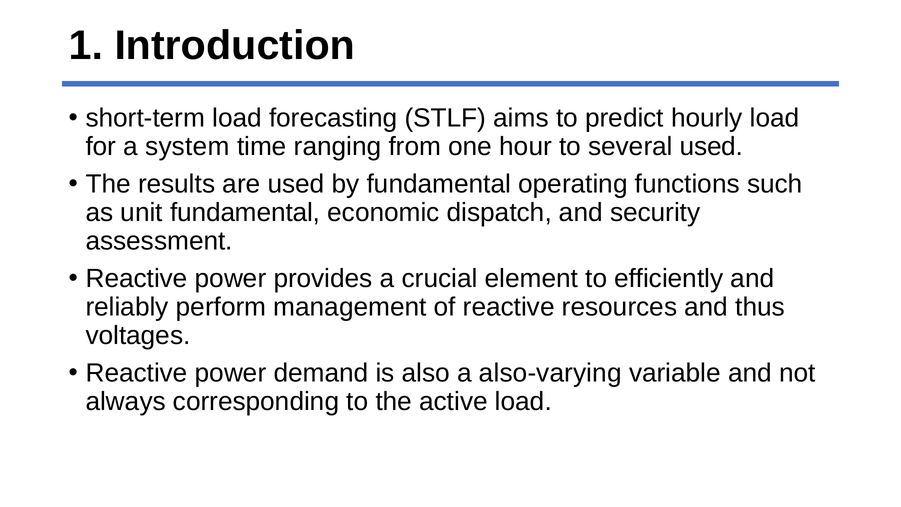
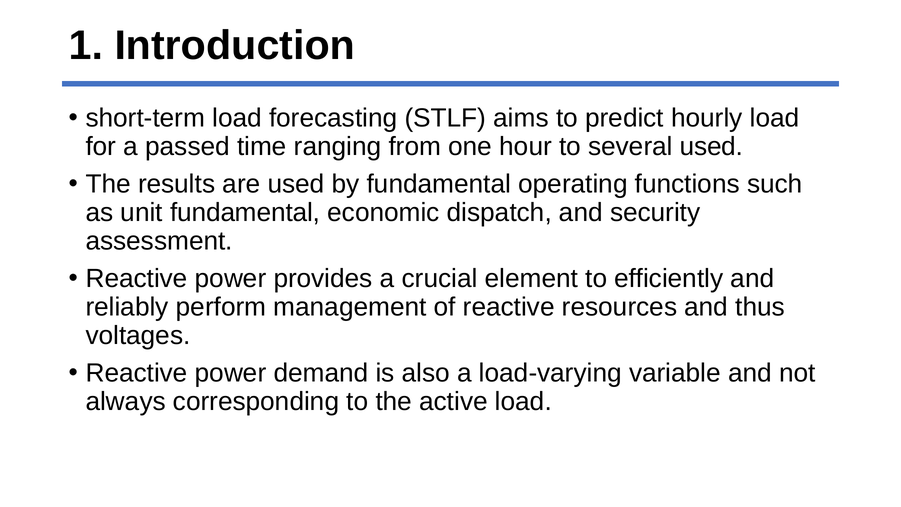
system: system -> passed (188, 146)
also-varying: also-varying -> load-varying (550, 373)
